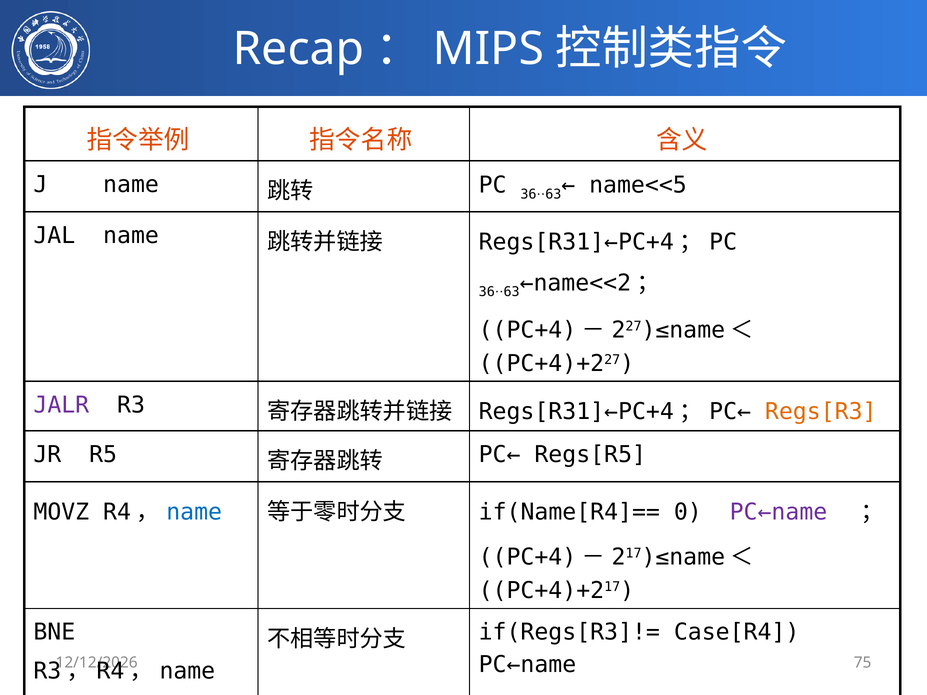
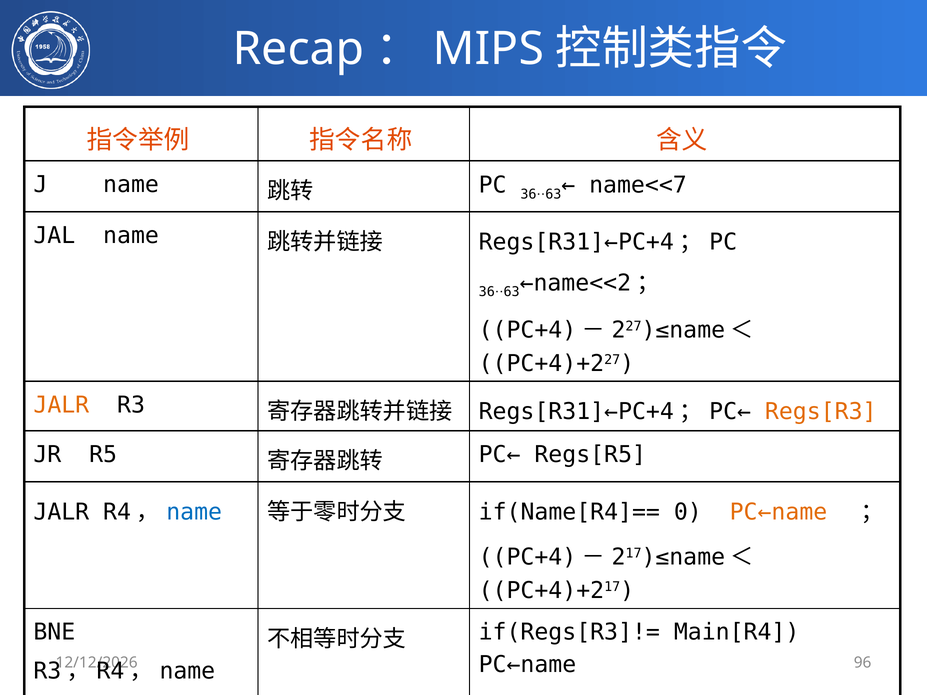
name<<5: name<<5 -> name<<7 (638, 185)
JALR colour: purple -> orange (61, 405)
MOVZ: MOVZ -> JALR (61, 512)
PC←name colour: purple -> orange (778, 512)
Case[R4: Case[R4 -> Main[R4 (737, 632)
75: 75 -> 96 (863, 663)
